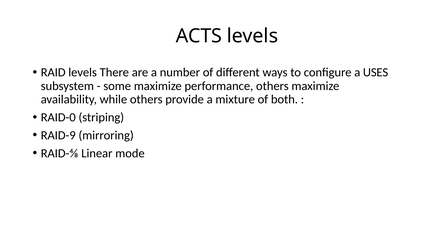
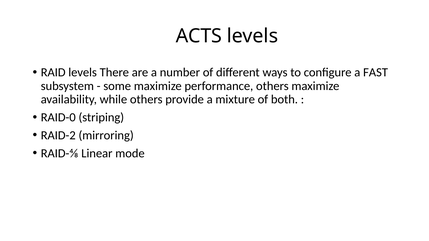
USES: USES -> FAST (376, 73)
RAID-9: RAID-9 -> RAID-2 (58, 136)
